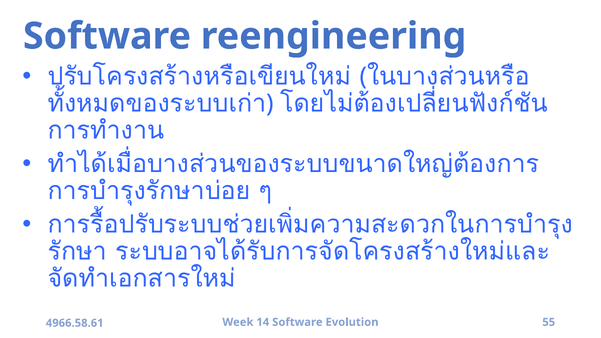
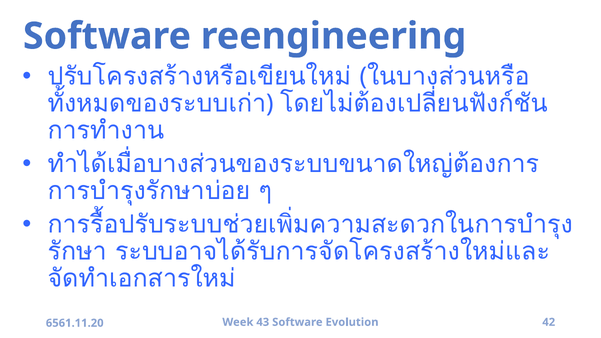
14: 14 -> 43 (263, 322)
55: 55 -> 42 (549, 322)
4966.58.61: 4966.58.61 -> 6561.11.20 (75, 323)
